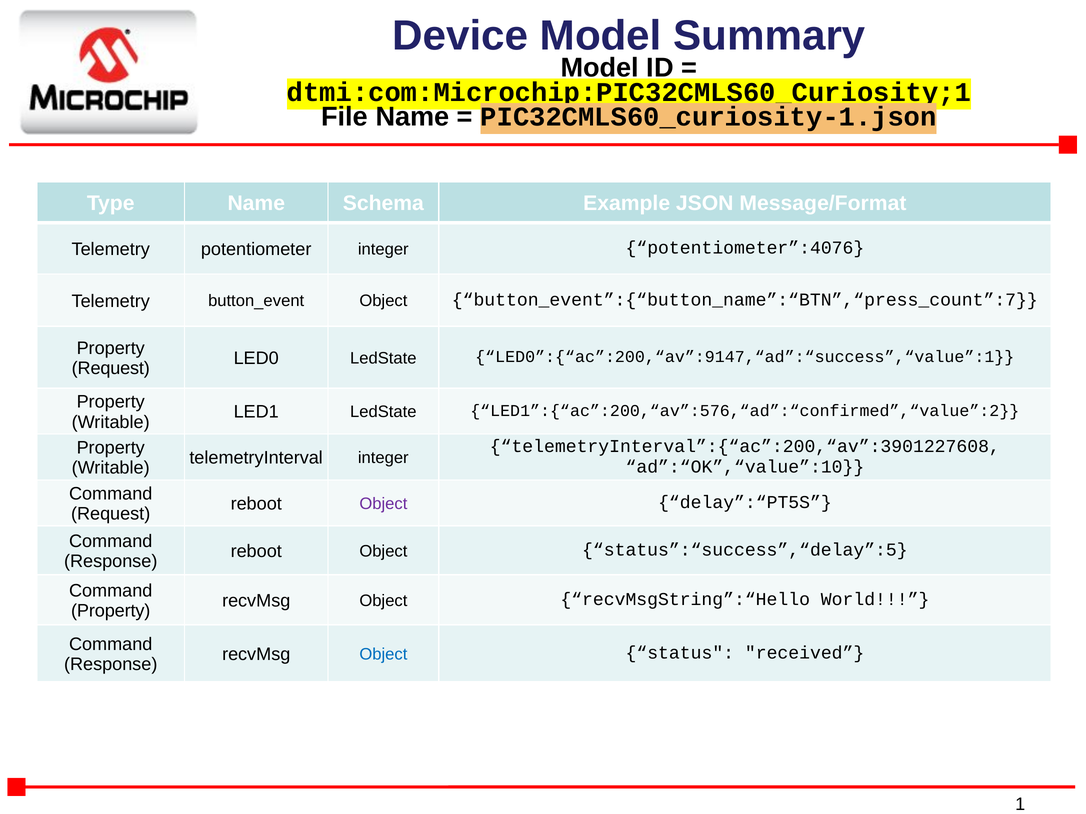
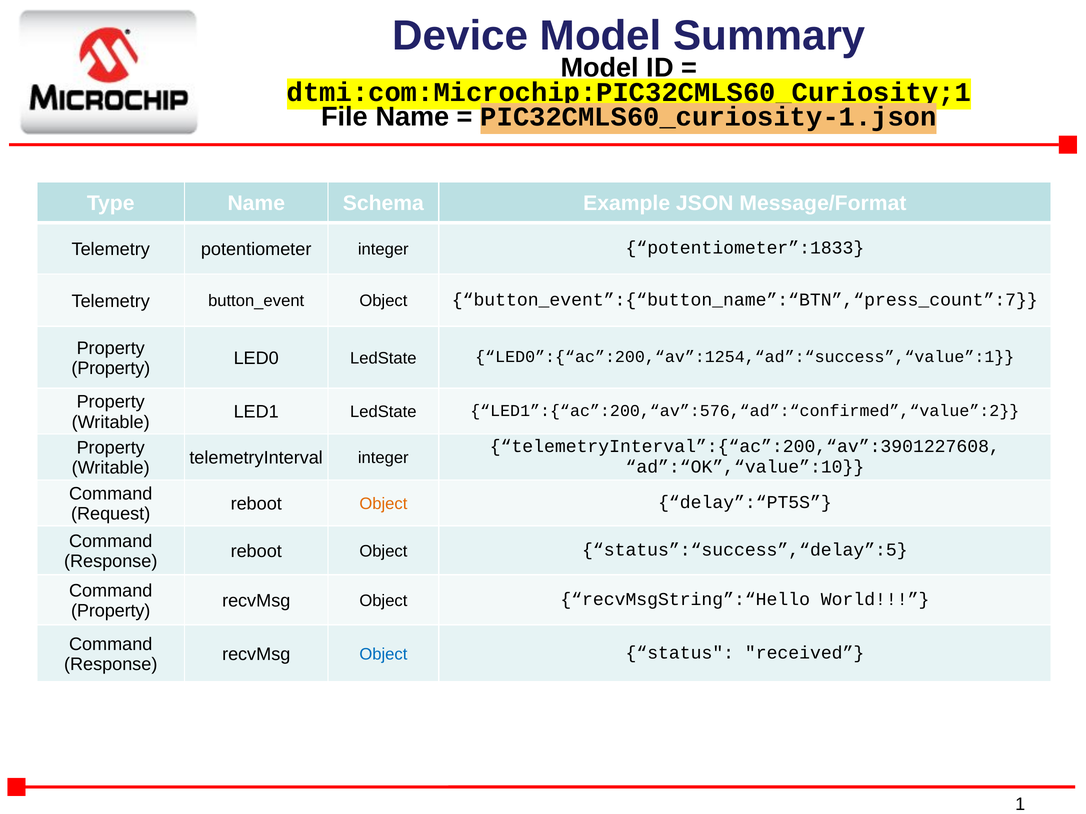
potentiometer”:4076: potentiometer”:4076 -> potentiometer”:1833 (745, 248)
LED0”:{“ac”:200,“av”:9147,“ad”:“success”,“value”:1: LED0”:{“ac”:200,“av”:9147,“ad”:“success”,“value”:1 -> LED0”:{“ac”:200,“av”:1254,“ad”:“success”,“value”:1 (745, 357)
Request: Request -> Property (111, 369)
Object colour: purple -> orange (383, 504)
